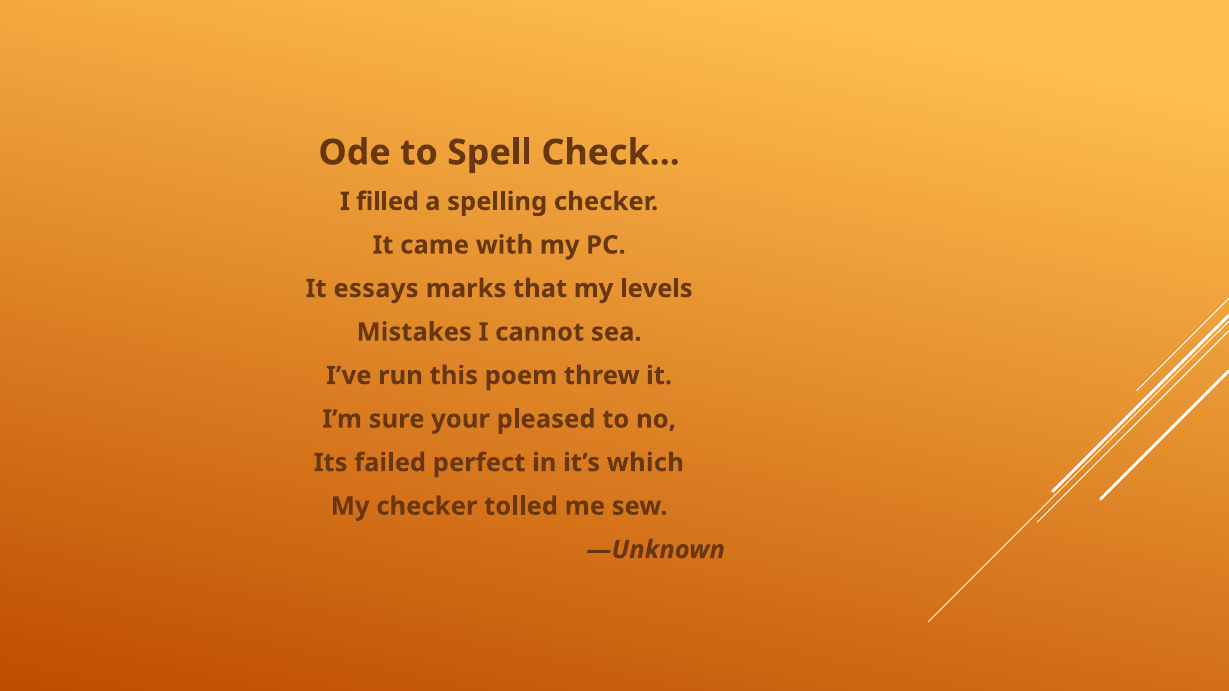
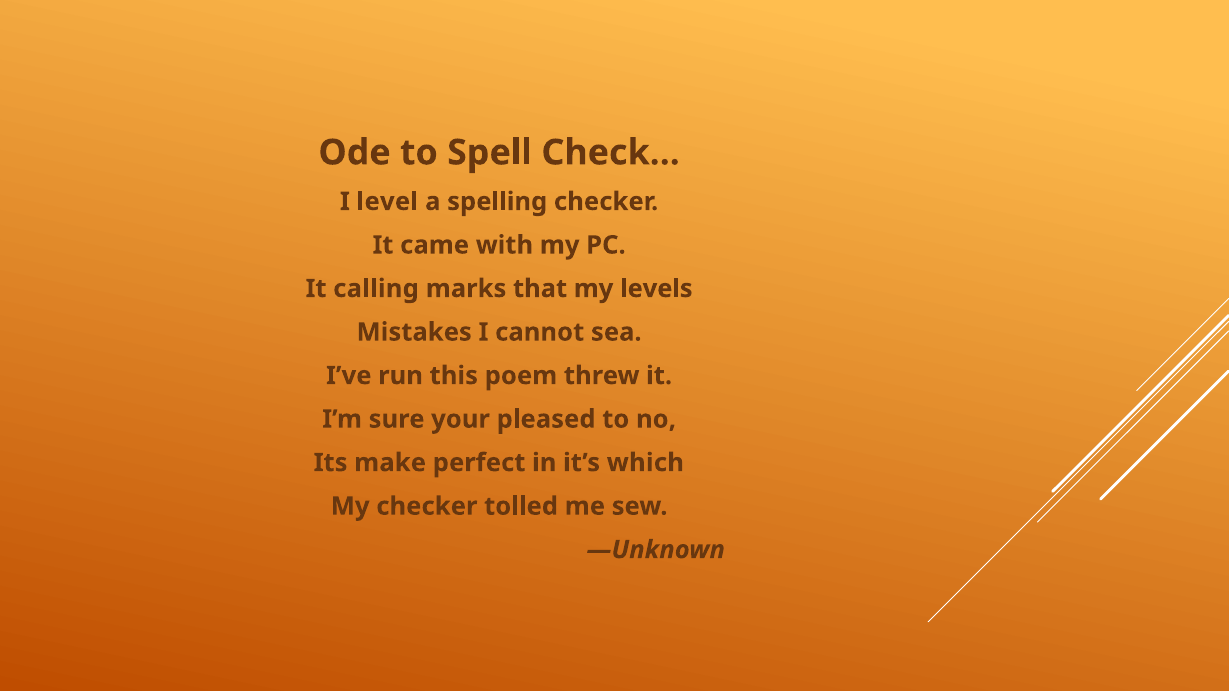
filled: filled -> level (387, 202)
essays: essays -> calling (376, 289)
failed: failed -> make (390, 463)
